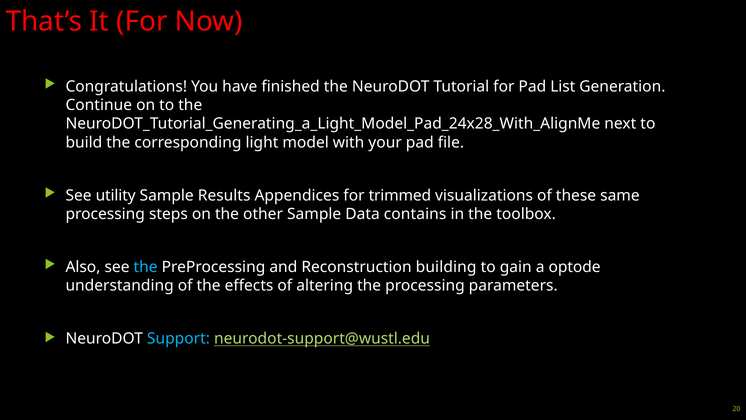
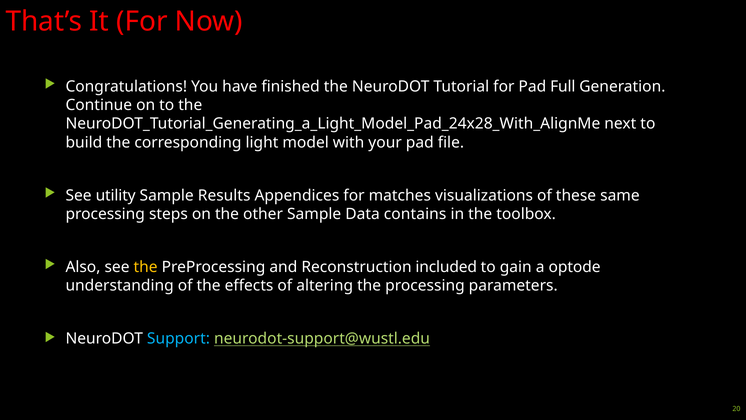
List: List -> Full (563, 86)
trimmed: trimmed -> matches (400, 195)
the colour: light blue -> yellow (146, 267)
building: building -> included (446, 267)
